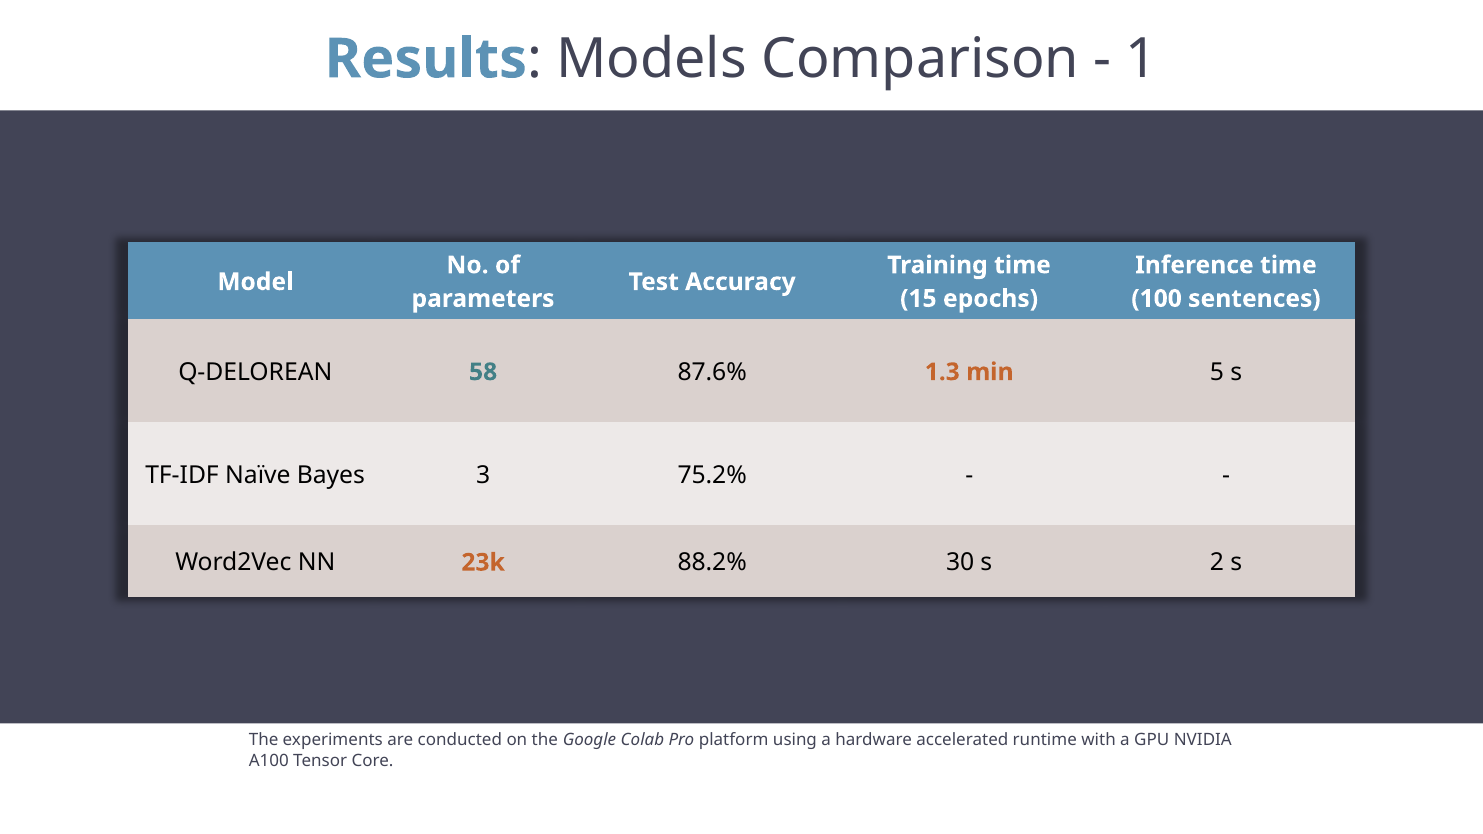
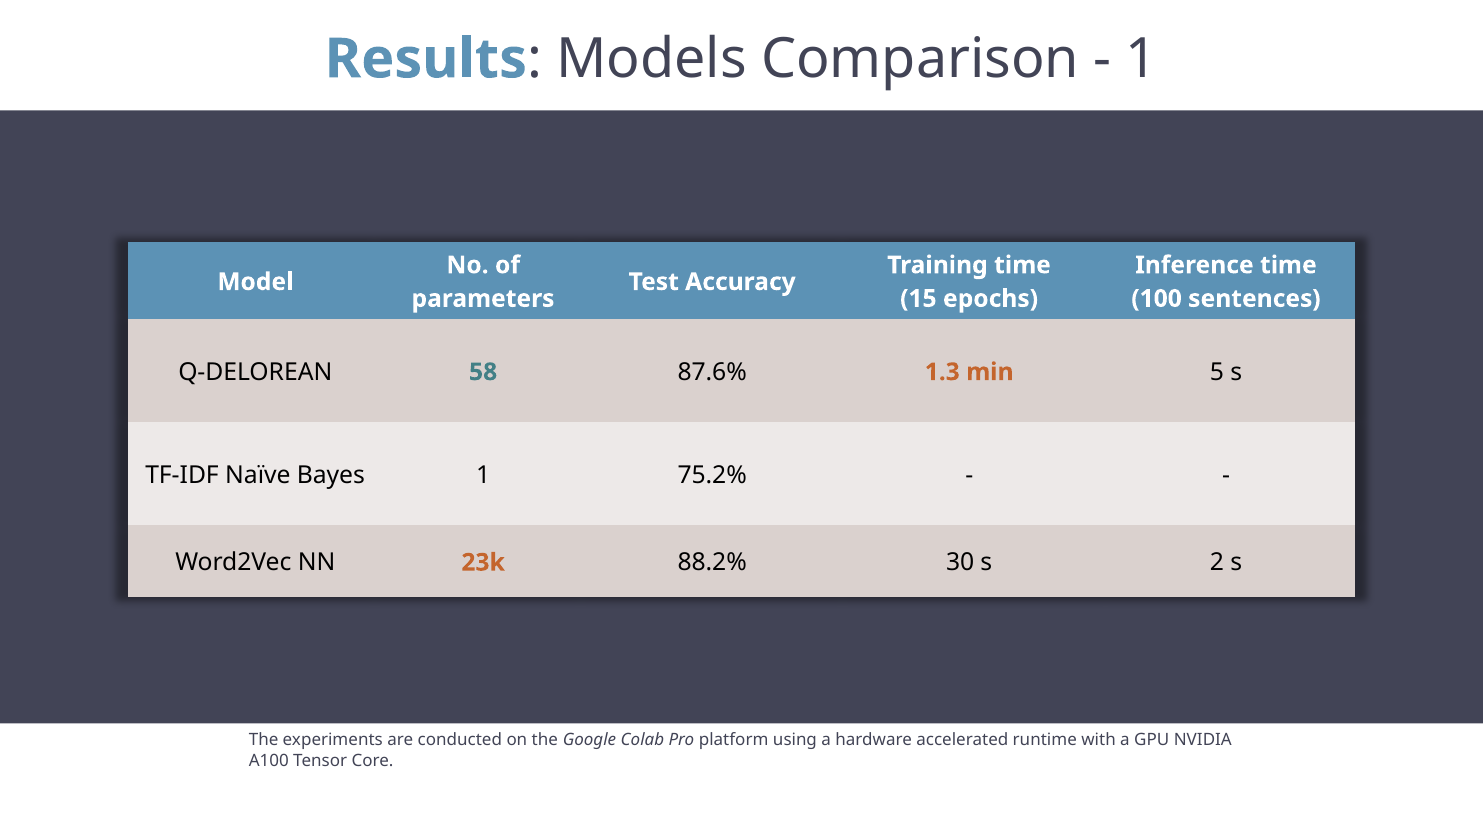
Bayes 3: 3 -> 1 (483, 475)
